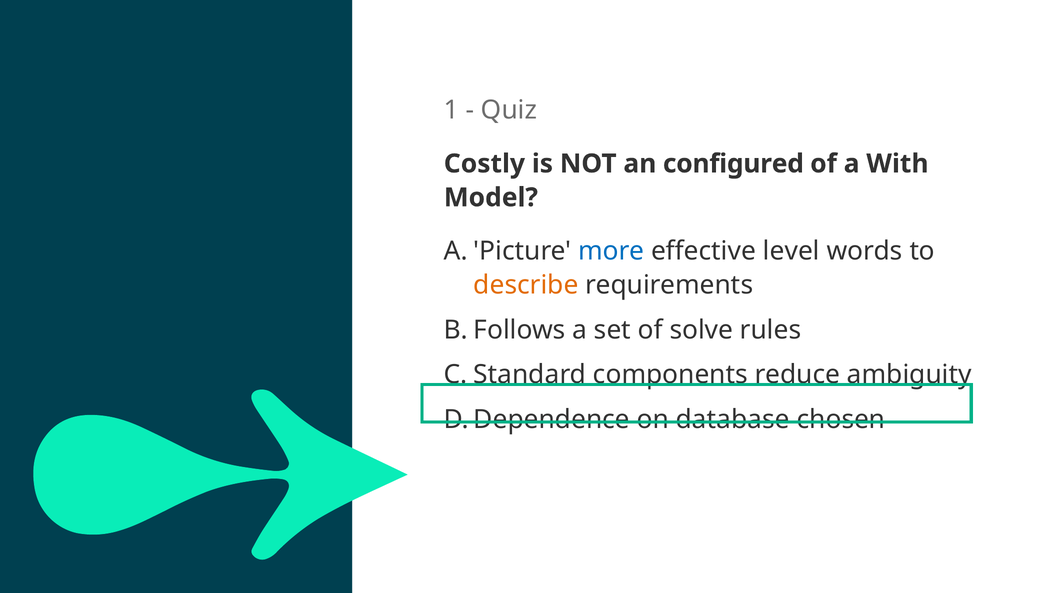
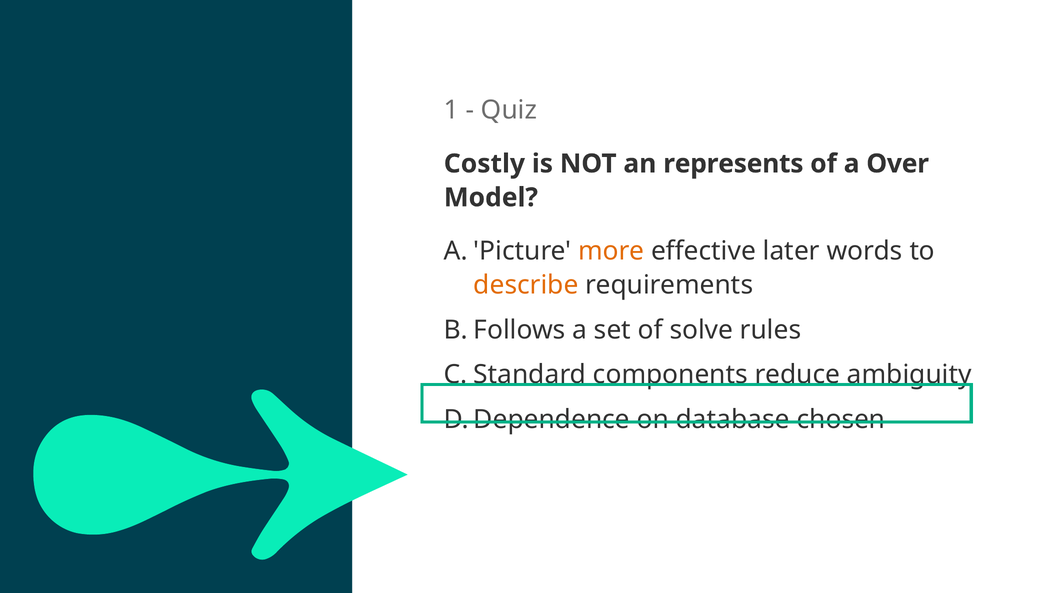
configured: configured -> represents (733, 164)
With: With -> Over (898, 164)
more colour: blue -> orange (611, 251)
level: level -> later (791, 251)
